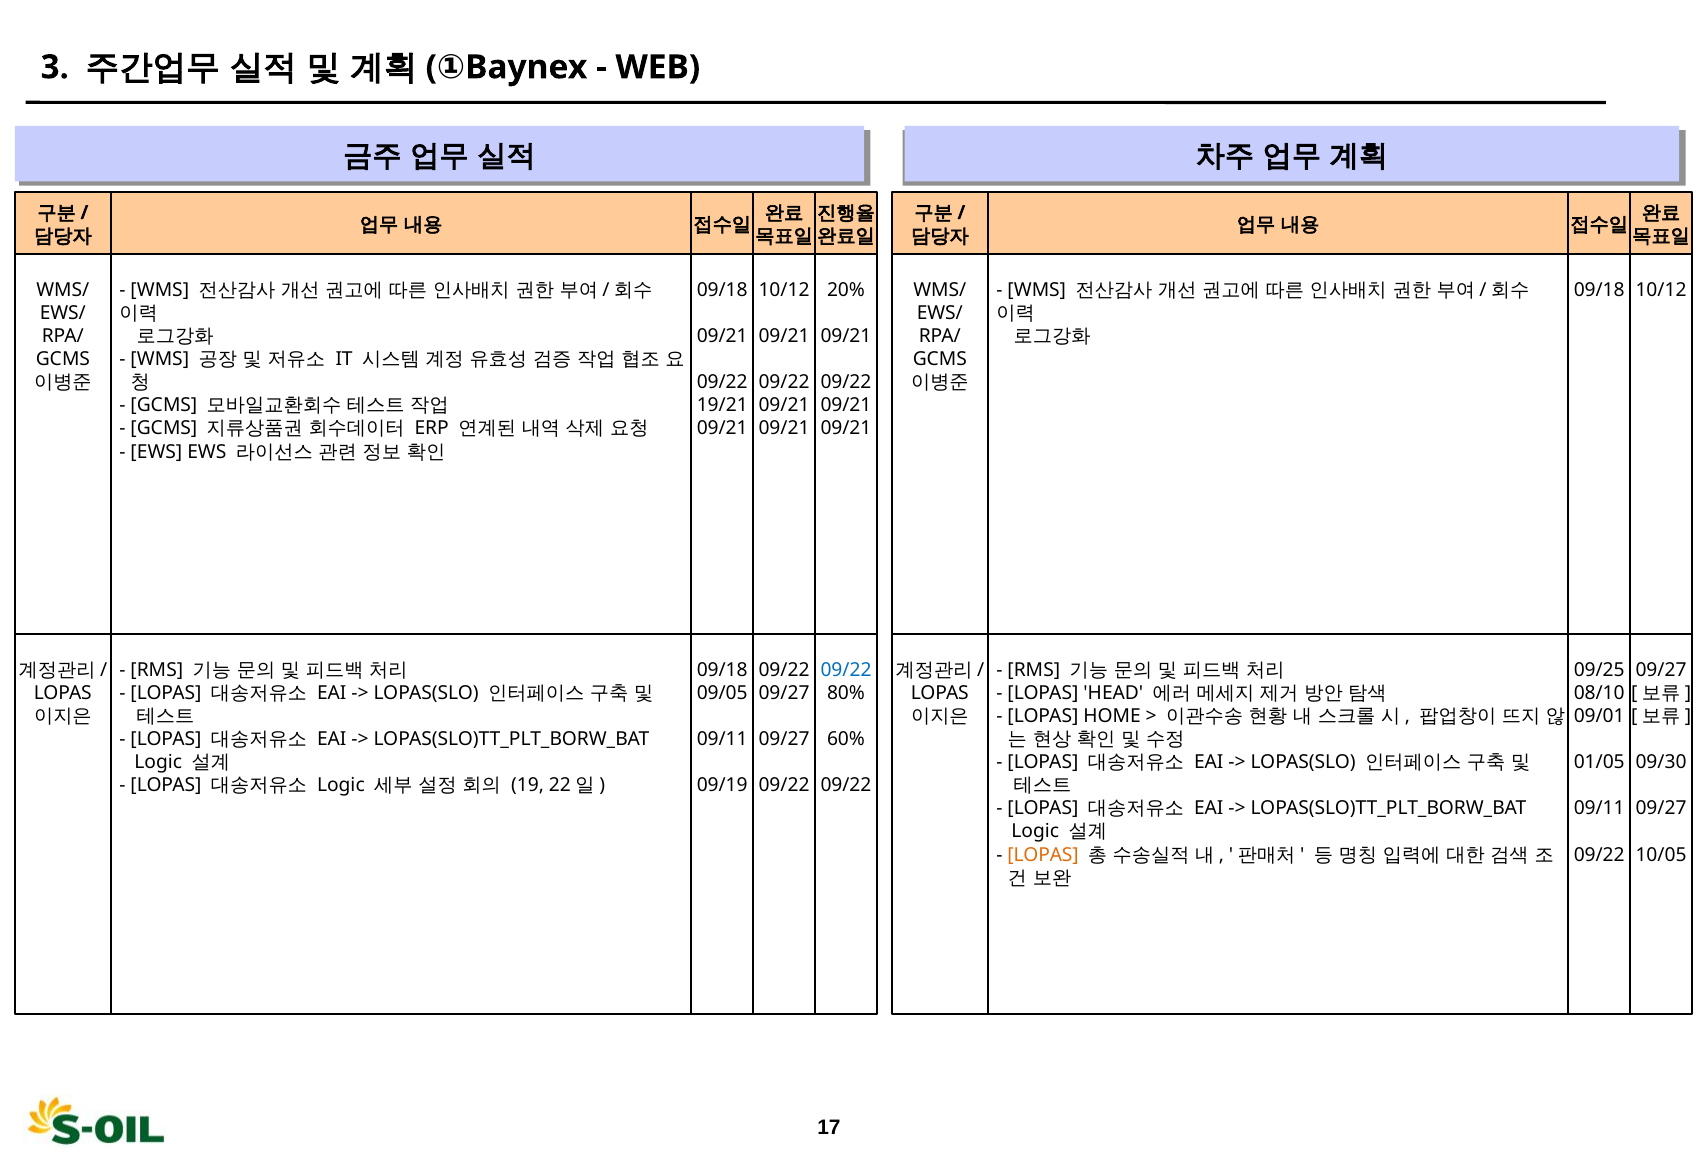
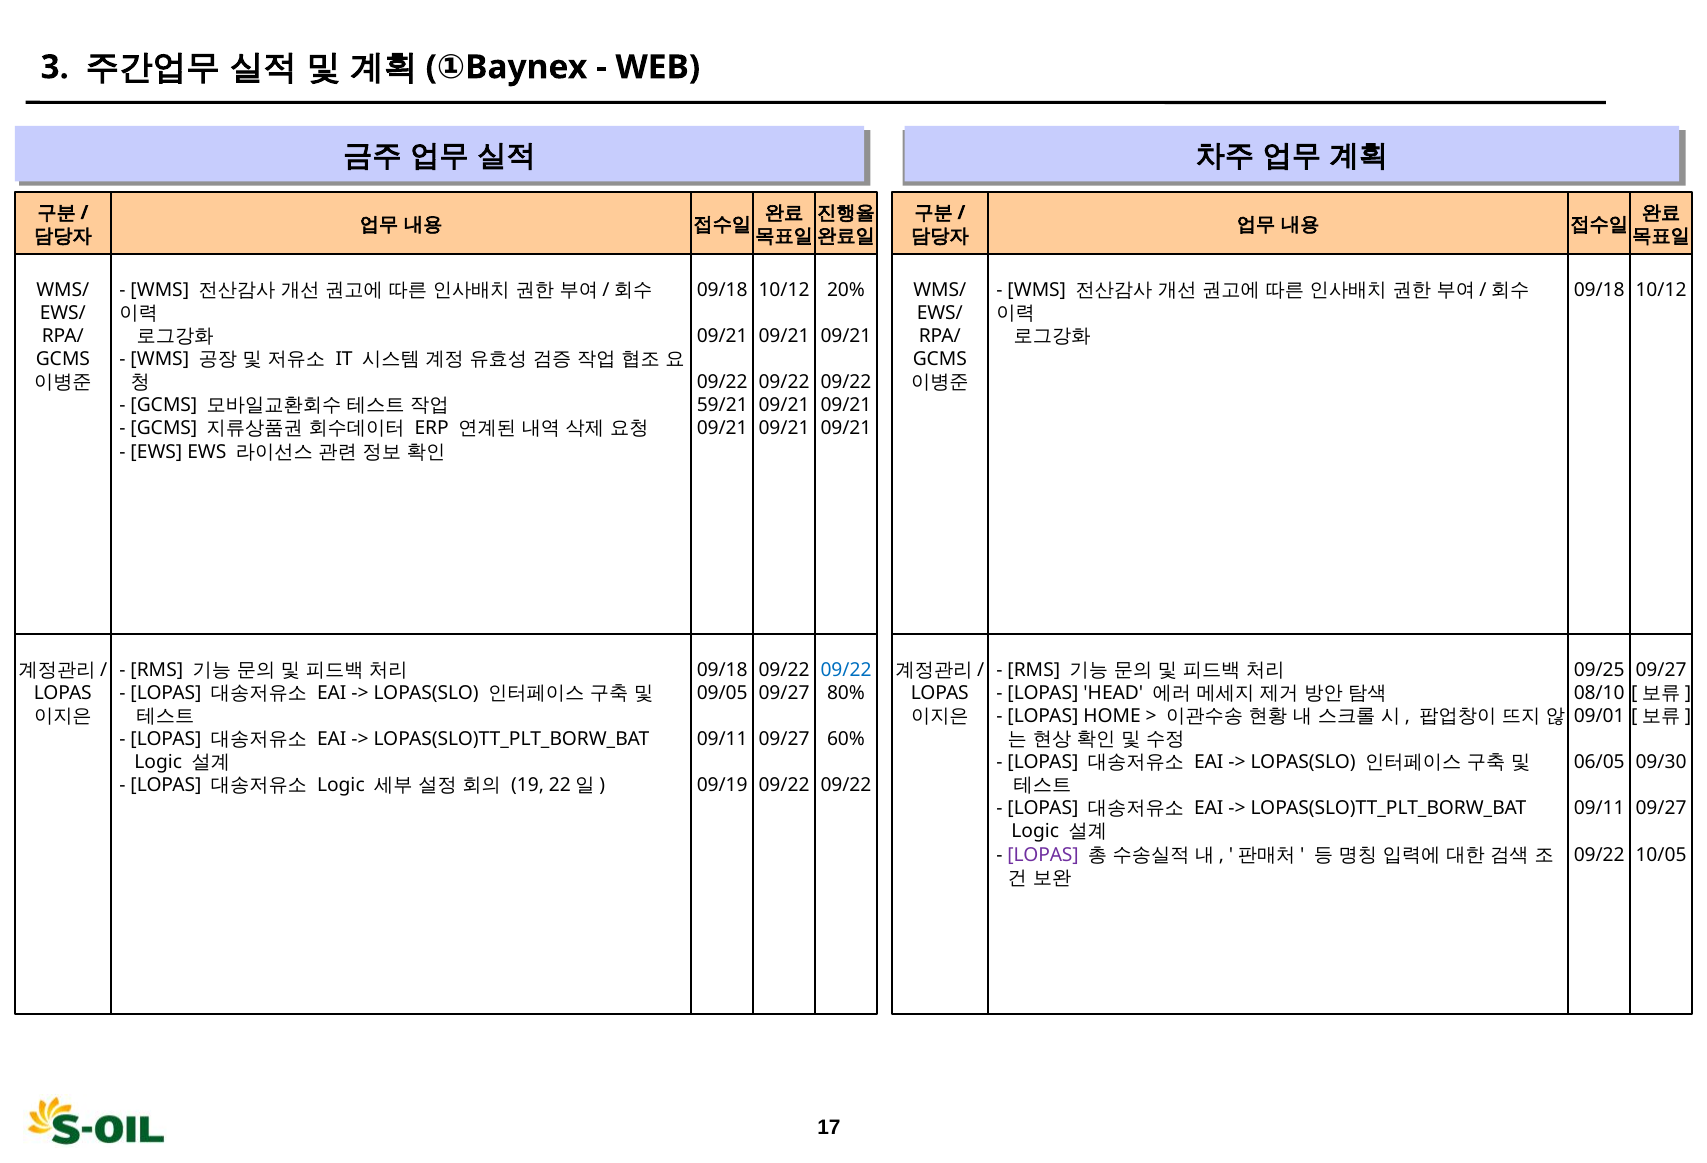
19/21: 19/21 -> 59/21 (722, 405)
01/05: 01/05 -> 06/05 (1599, 762)
LOPAS colour: orange -> purple (1043, 855)
